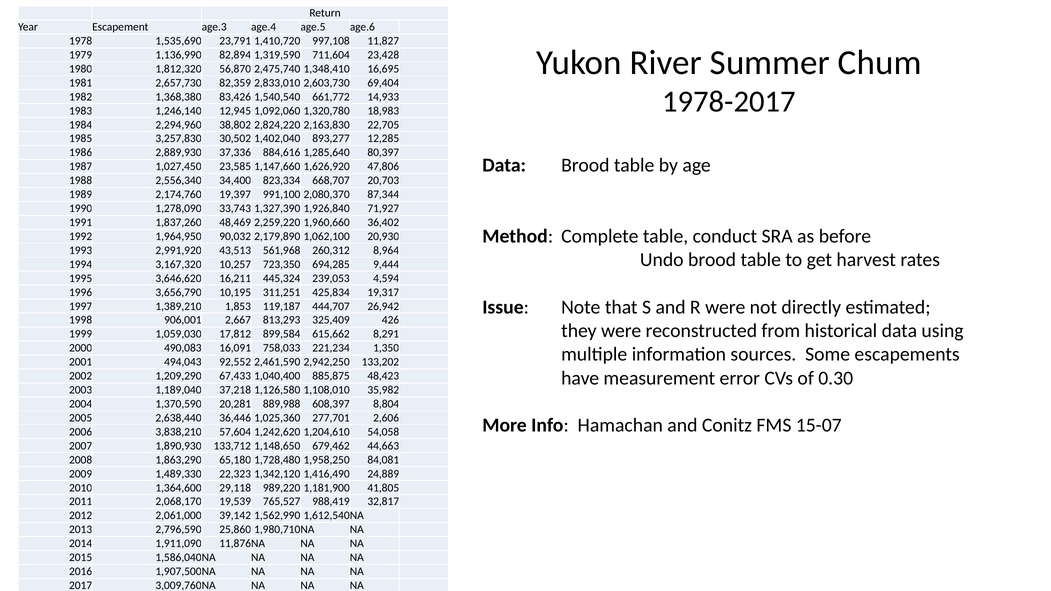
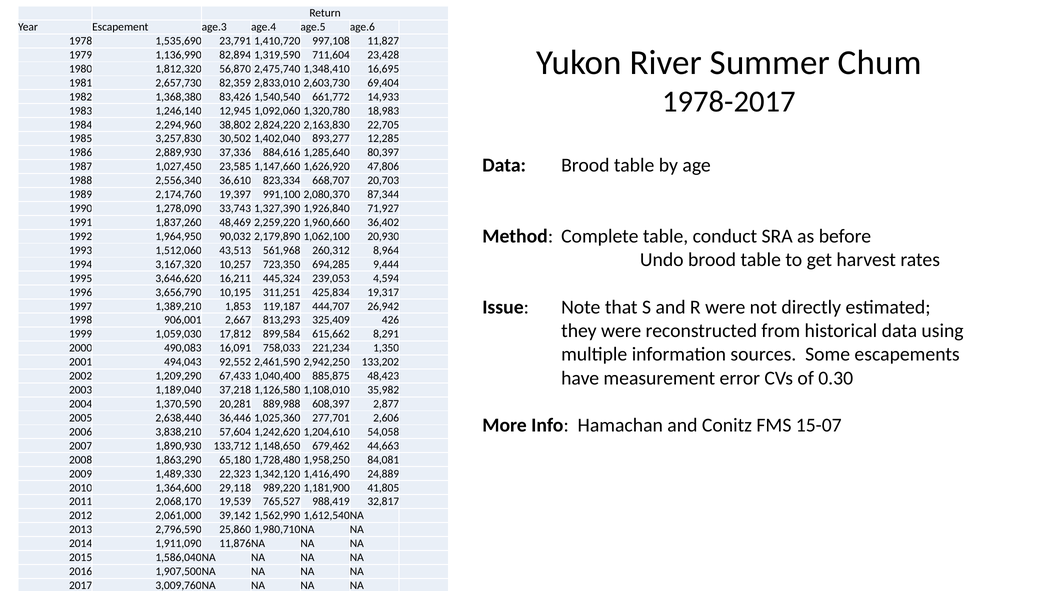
34,400: 34,400 -> 36,610 (235, 181)
2,991,920: 2,991,920 -> 1,512,060 (179, 250)
8,804: 8,804 -> 2,877 (386, 404)
